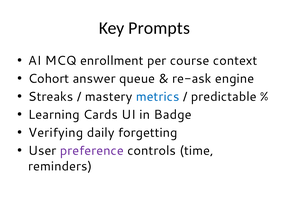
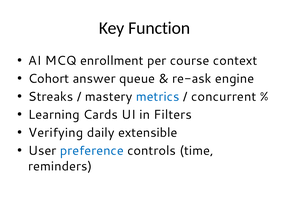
Prompts: Prompts -> Function (159, 28)
predictable: predictable -> concurrent (224, 97)
Badge: Badge -> Filters (173, 115)
forgetting: forgetting -> extensible (148, 133)
preference colour: purple -> blue (92, 151)
